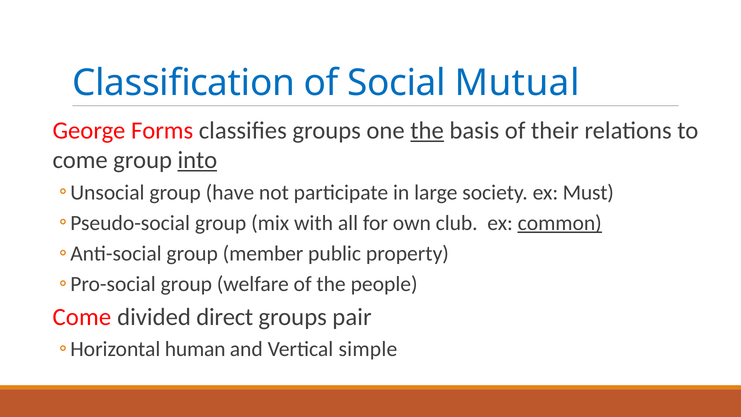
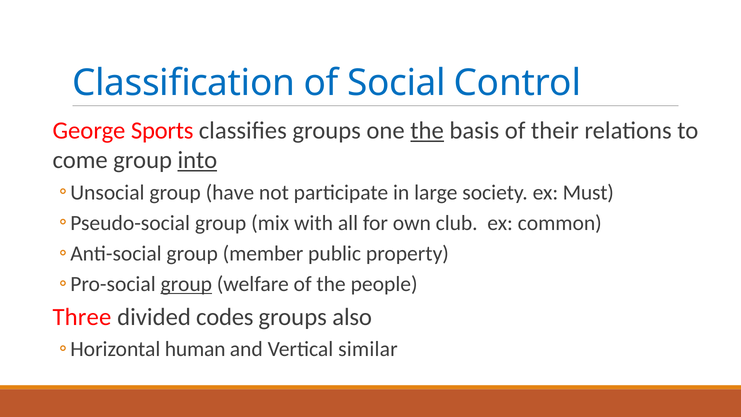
Mutual: Mutual -> Control (517, 83)
Forms: Forms -> Sports (162, 130)
common underline: present -> none (560, 223)
group underline: none -> present (186, 284)
Come: Come -> Three (82, 317)
direct: direct -> codes (225, 317)
pair: pair -> also (352, 317)
simple: simple -> similar (368, 349)
